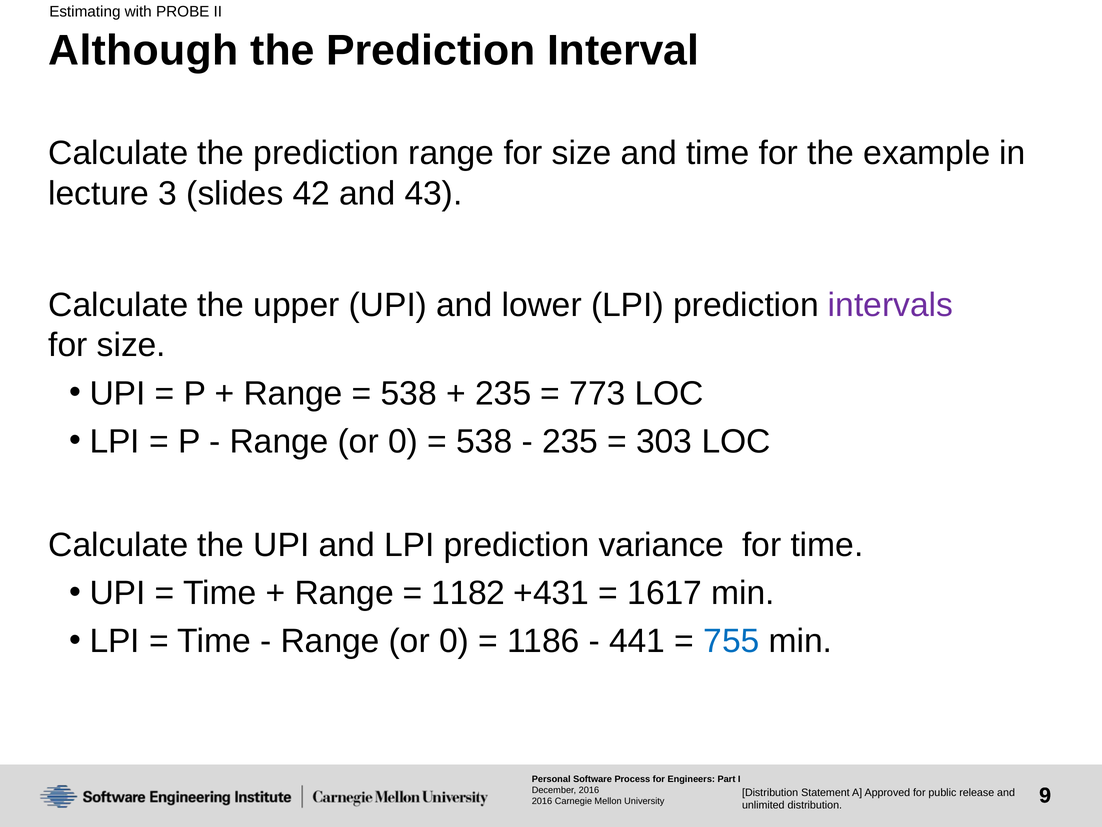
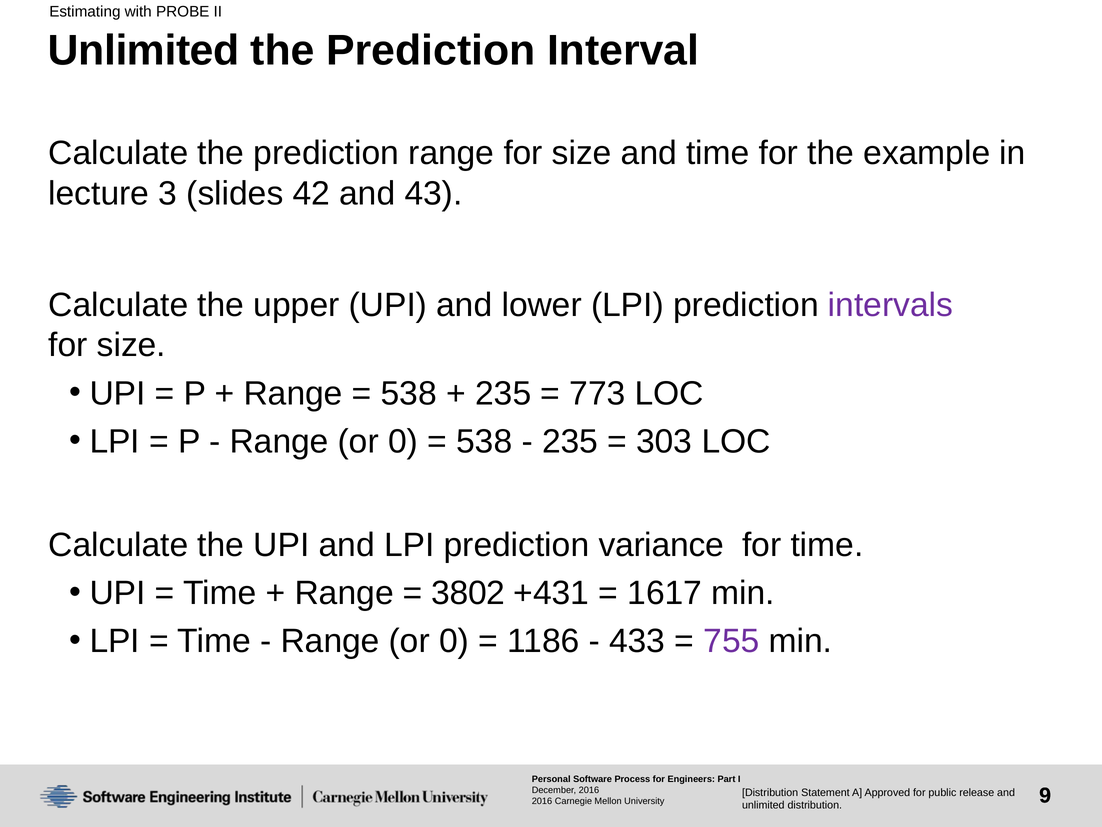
Although: Although -> Unlimited (144, 50)
1182: 1182 -> 3802 (468, 593)
441: 441 -> 433 (637, 641)
755 colour: blue -> purple (731, 641)
